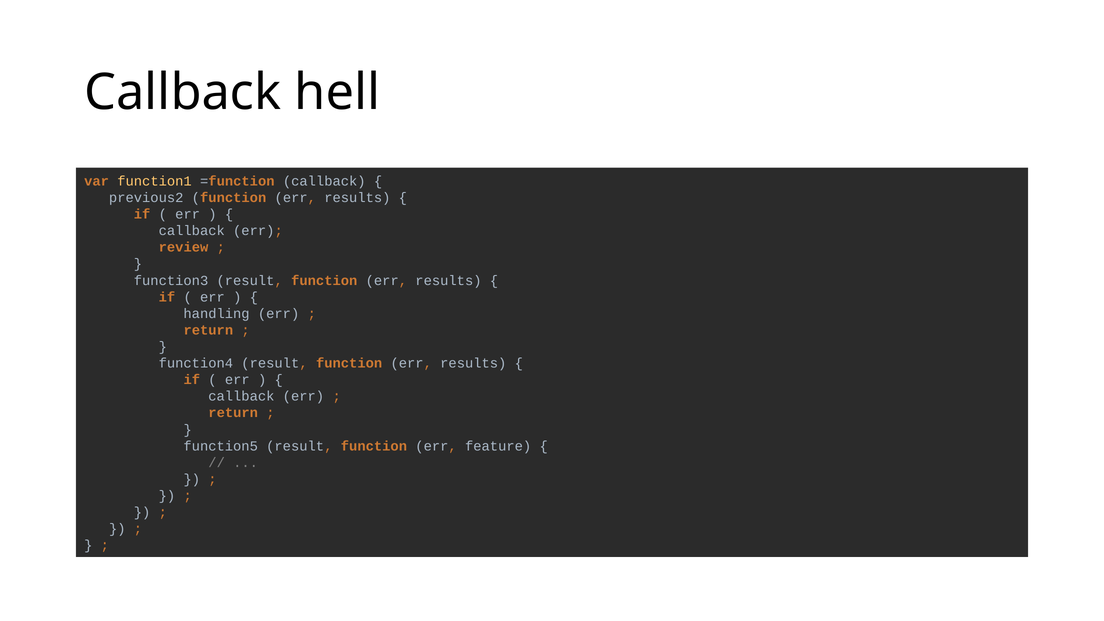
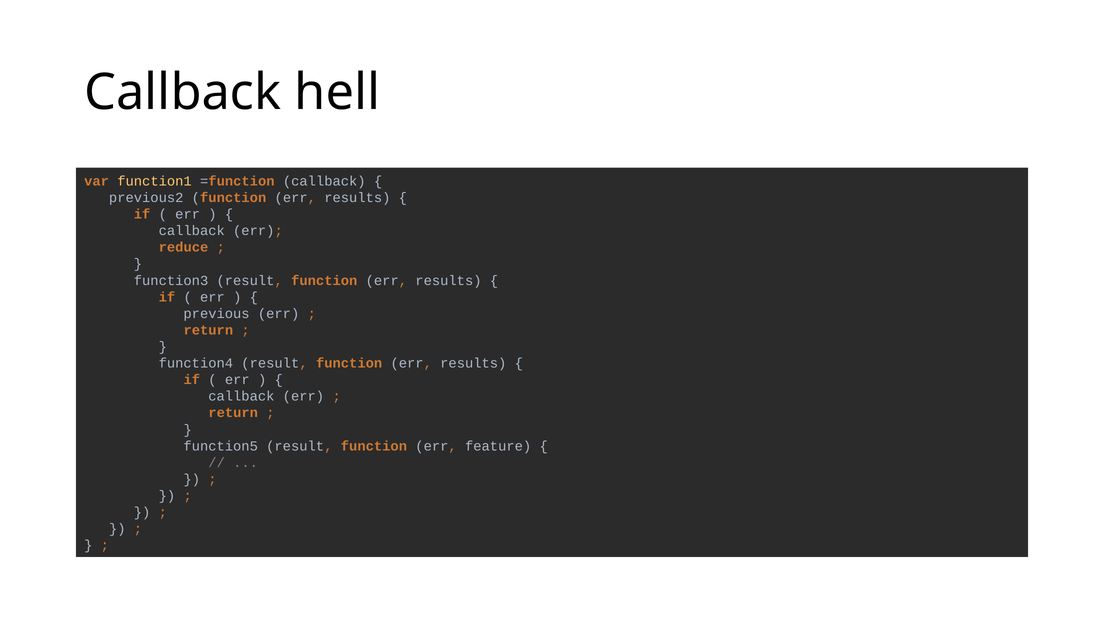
review: review -> reduce (184, 247)
handling: handling -> previous (217, 314)
